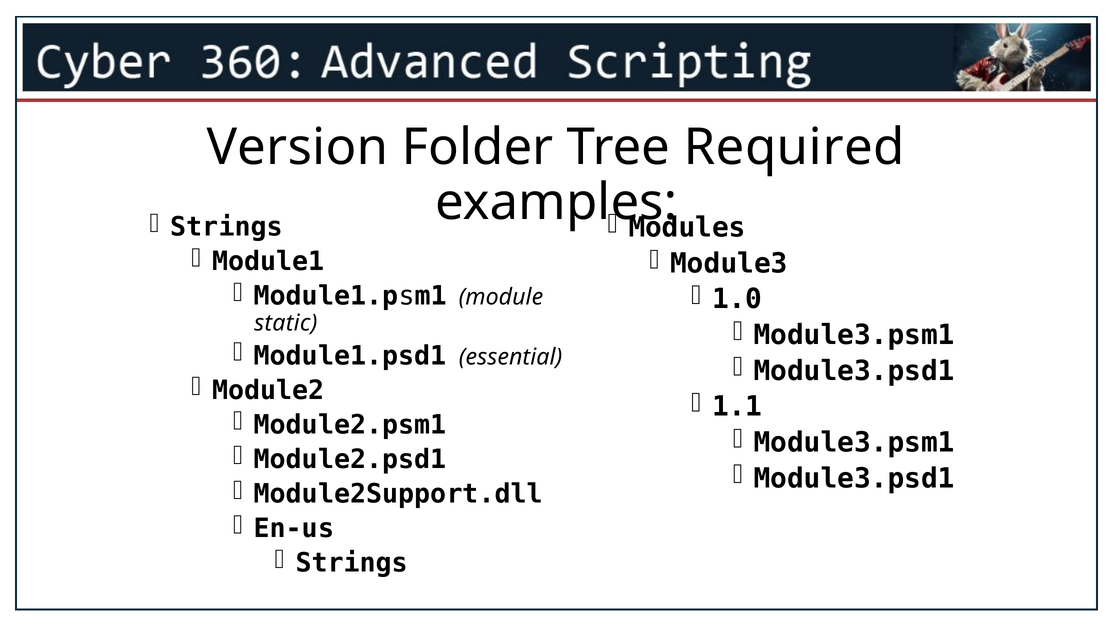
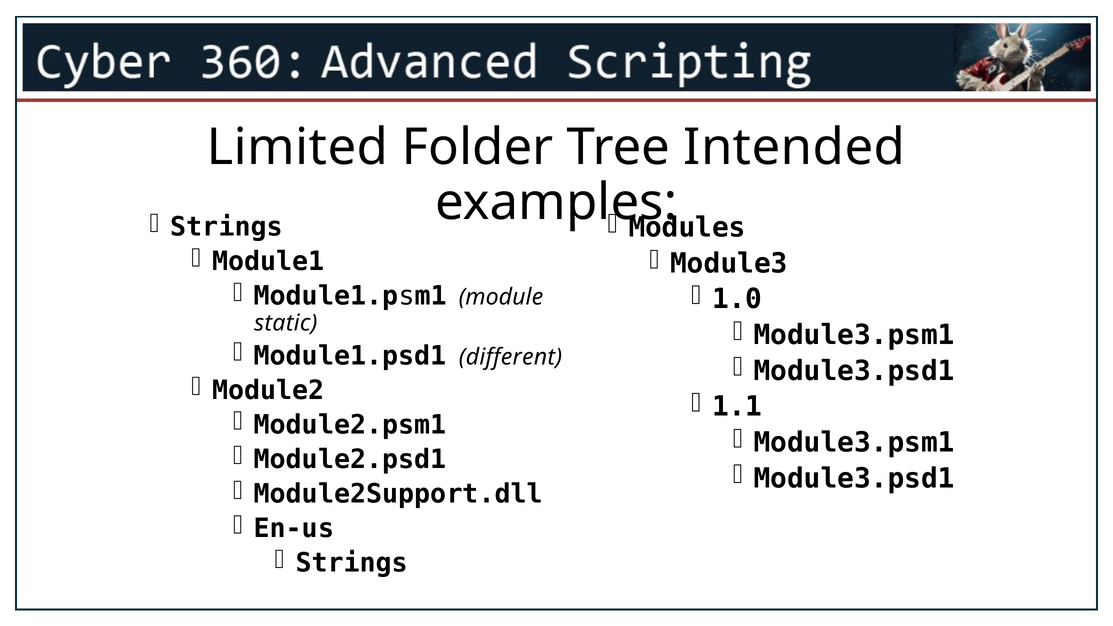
Version: Version -> Limited (297, 147)
Required: Required -> Intended (794, 147)
essential: essential -> different (510, 357)
